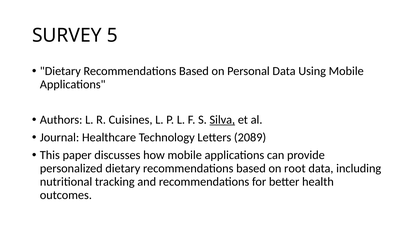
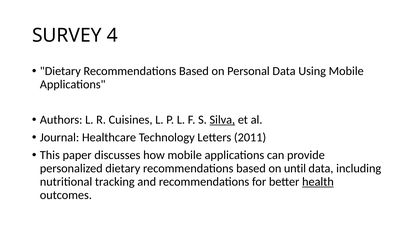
5: 5 -> 4 (112, 35)
2089: 2089 -> 2011 (250, 137)
root: root -> until (295, 168)
health underline: none -> present (318, 181)
